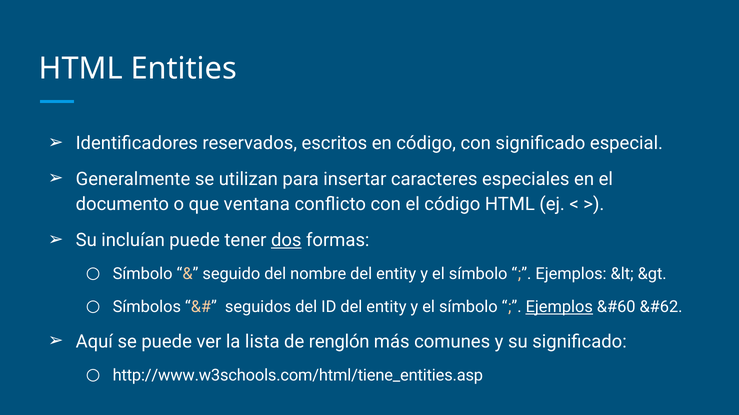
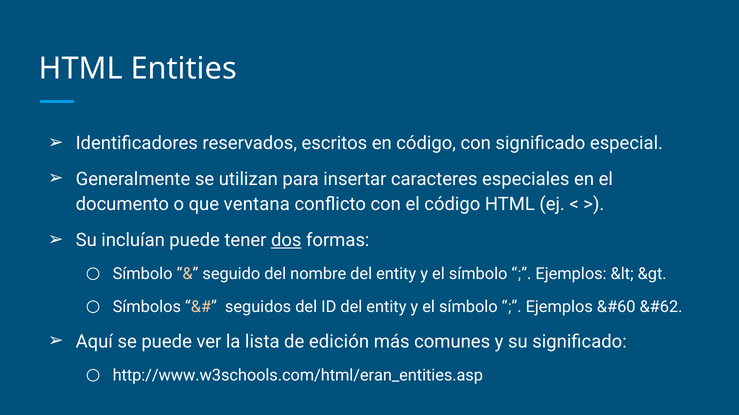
Ejemplos underline: present -> none (559, 307)
renglón: renglón -> edición (339, 342)
http://www.w3schools.com/html/tiene_entities.asp: http://www.w3schools.com/html/tiene_entities.asp -> http://www.w3schools.com/html/eran_entities.asp (298, 376)
